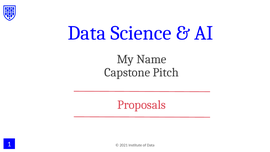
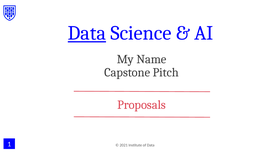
Data underline: none -> present (87, 33)
